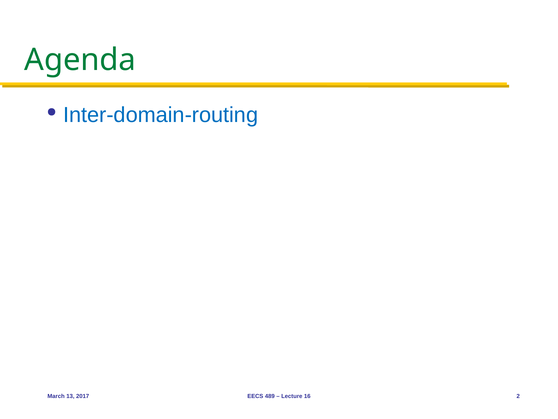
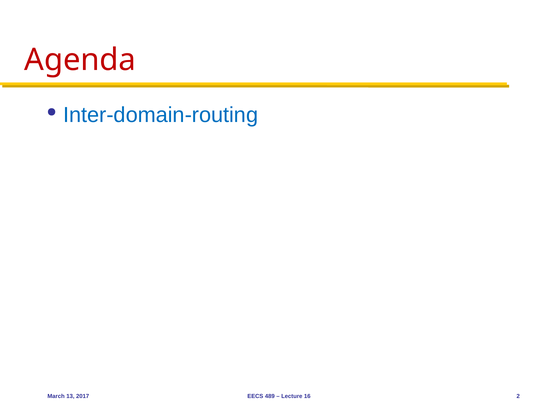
Agenda colour: green -> red (80, 60)
